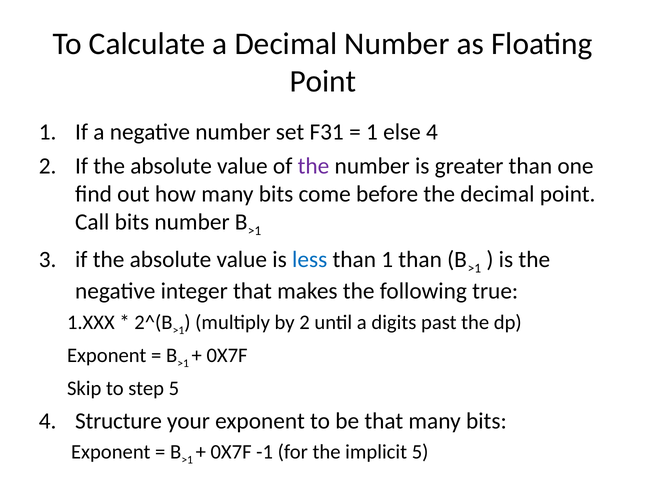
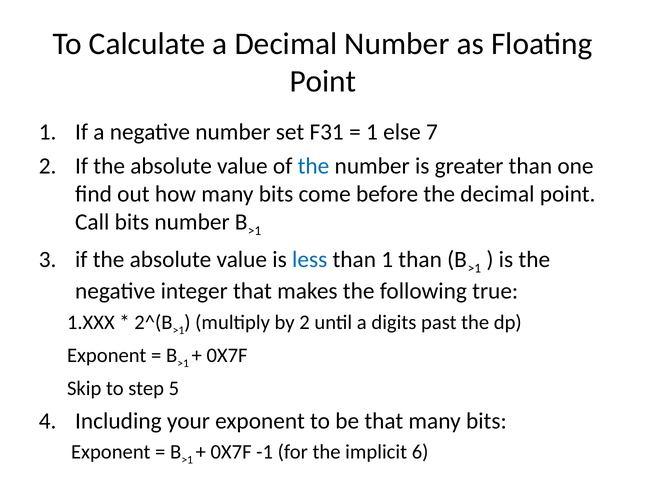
else 4: 4 -> 7 (432, 132)
the colour: purple -> blue (313, 166)
Structure: Structure -> Including (118, 420)
implicit 5: 5 -> 6 (420, 452)
